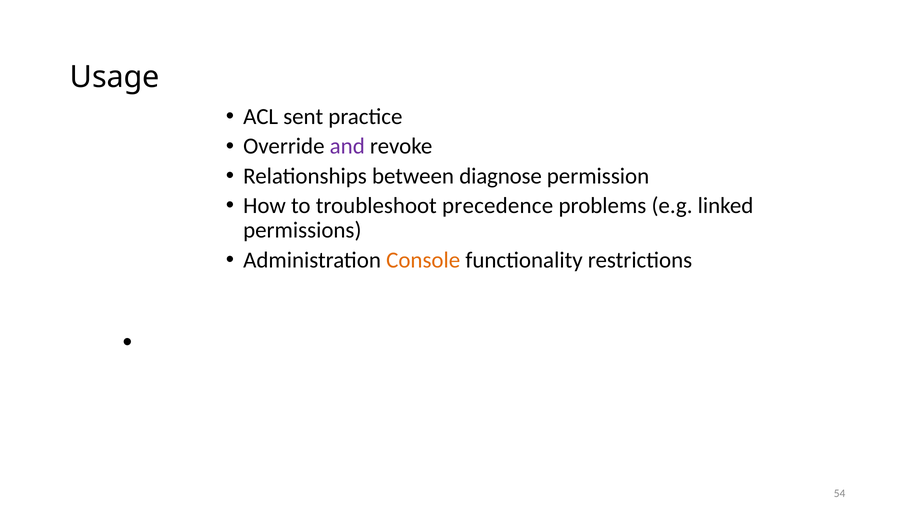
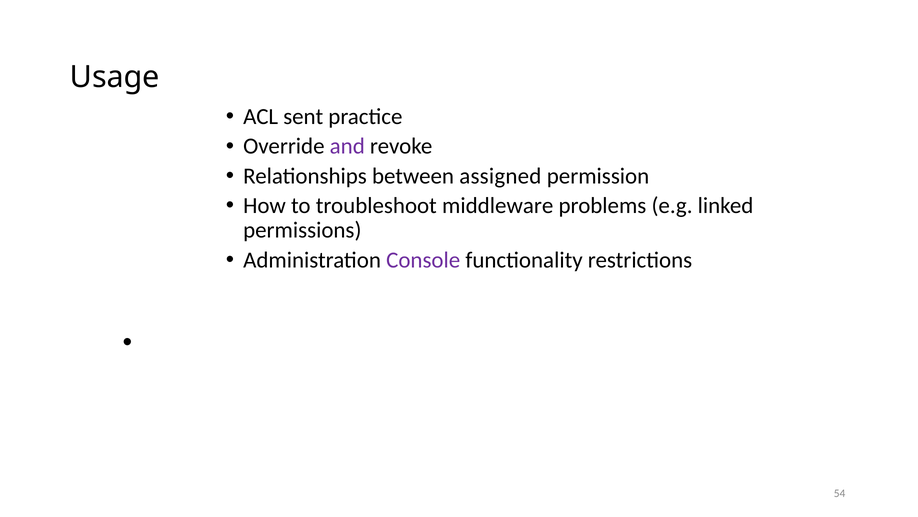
diagnose: diagnose -> assigned (500, 176)
precedence: precedence -> middleware (498, 205)
Console colour: orange -> purple (423, 260)
